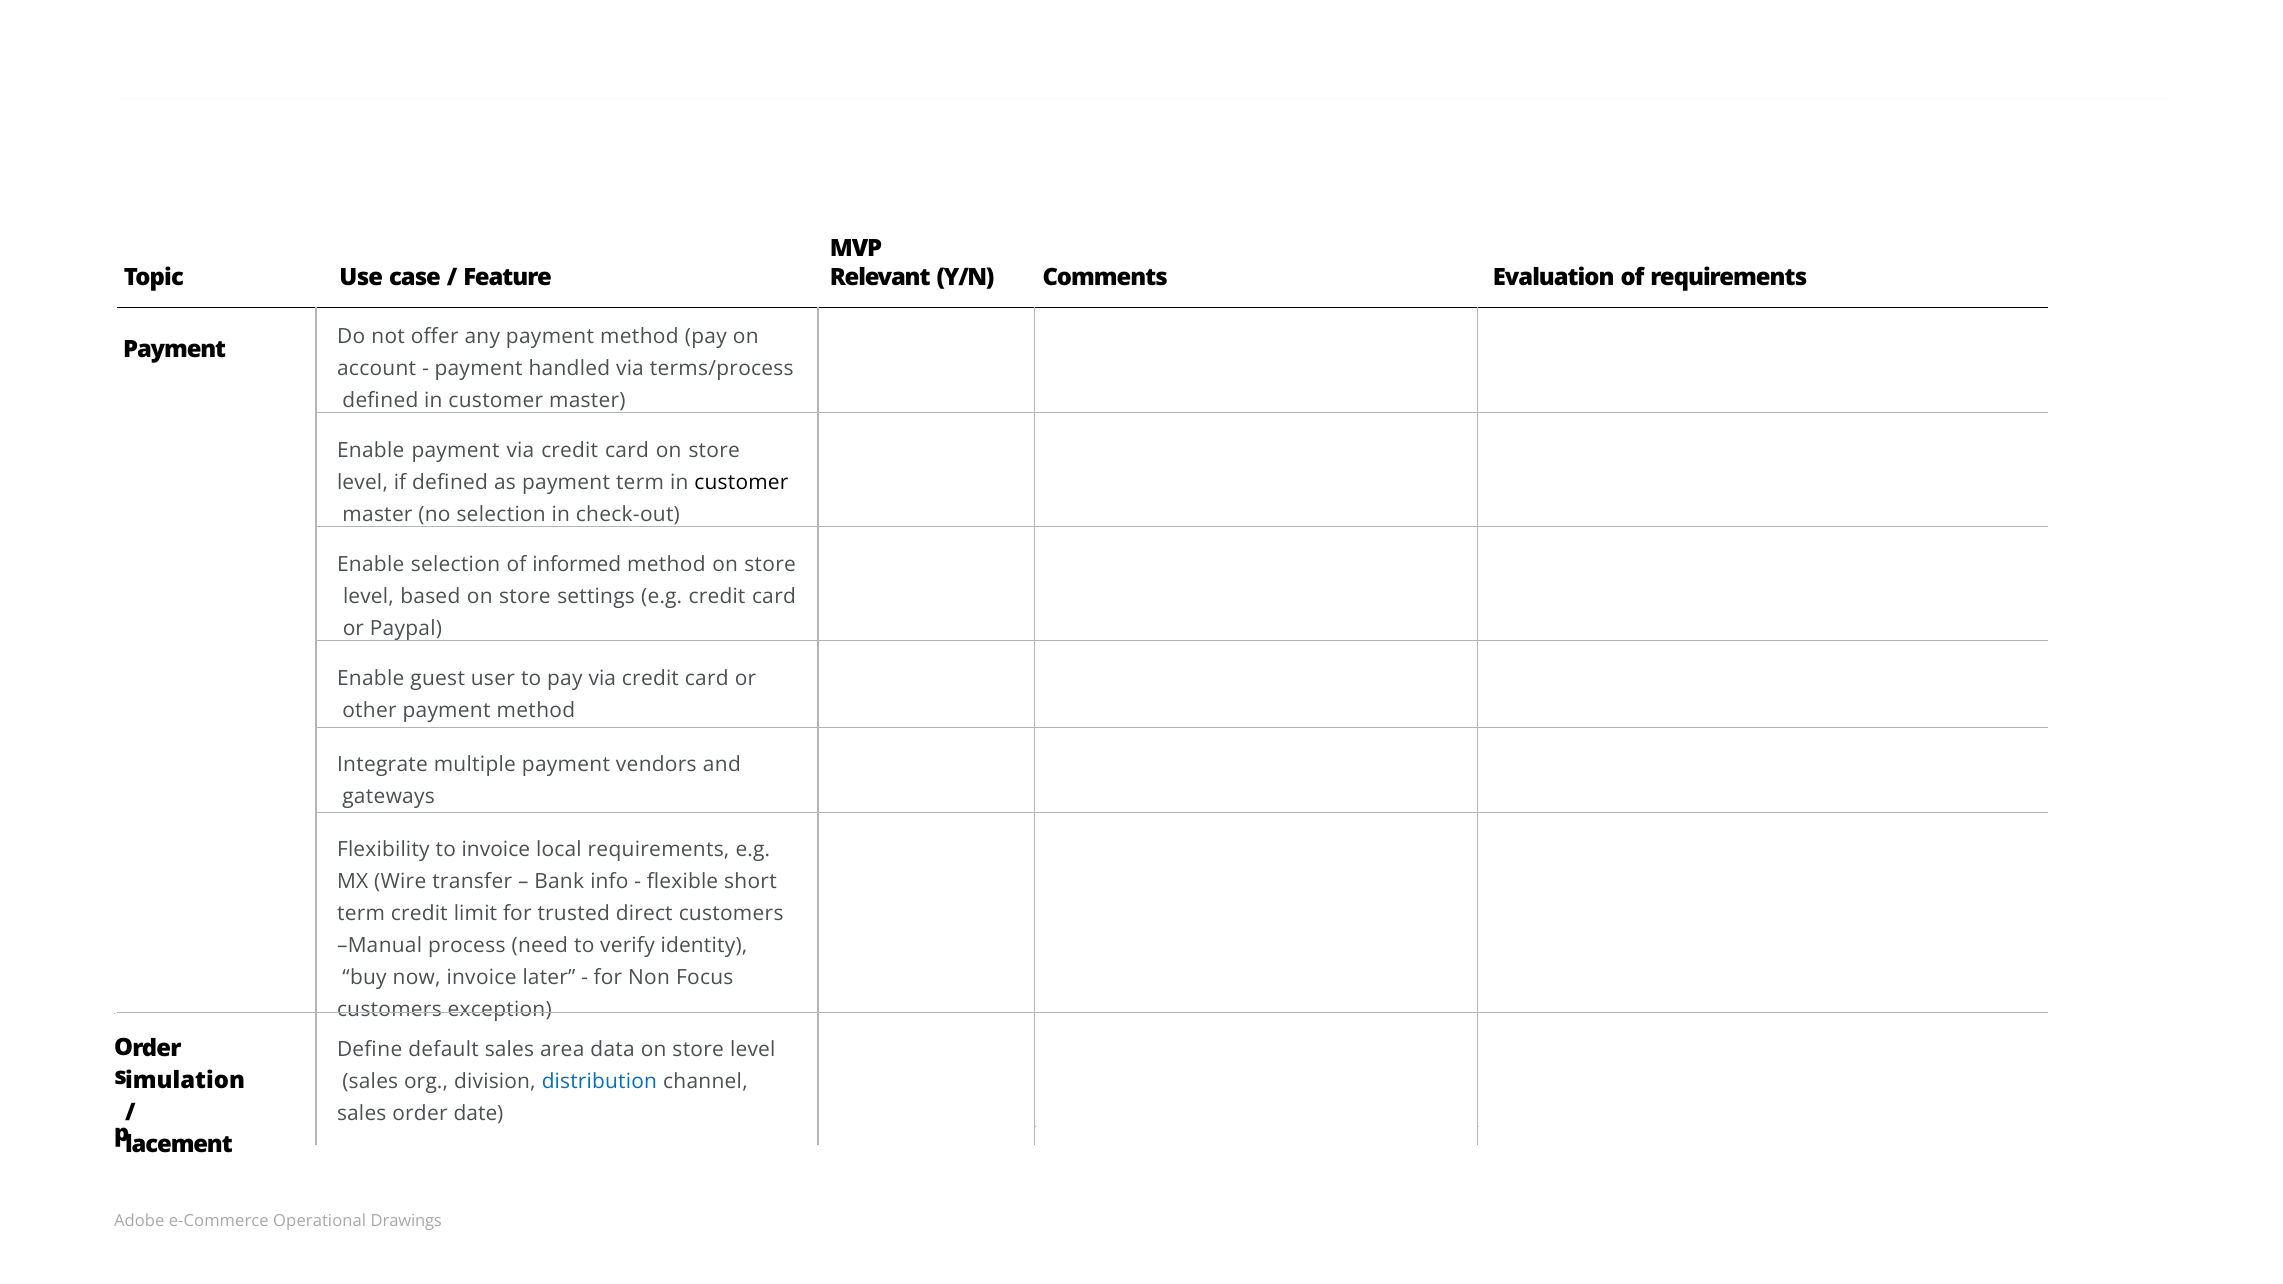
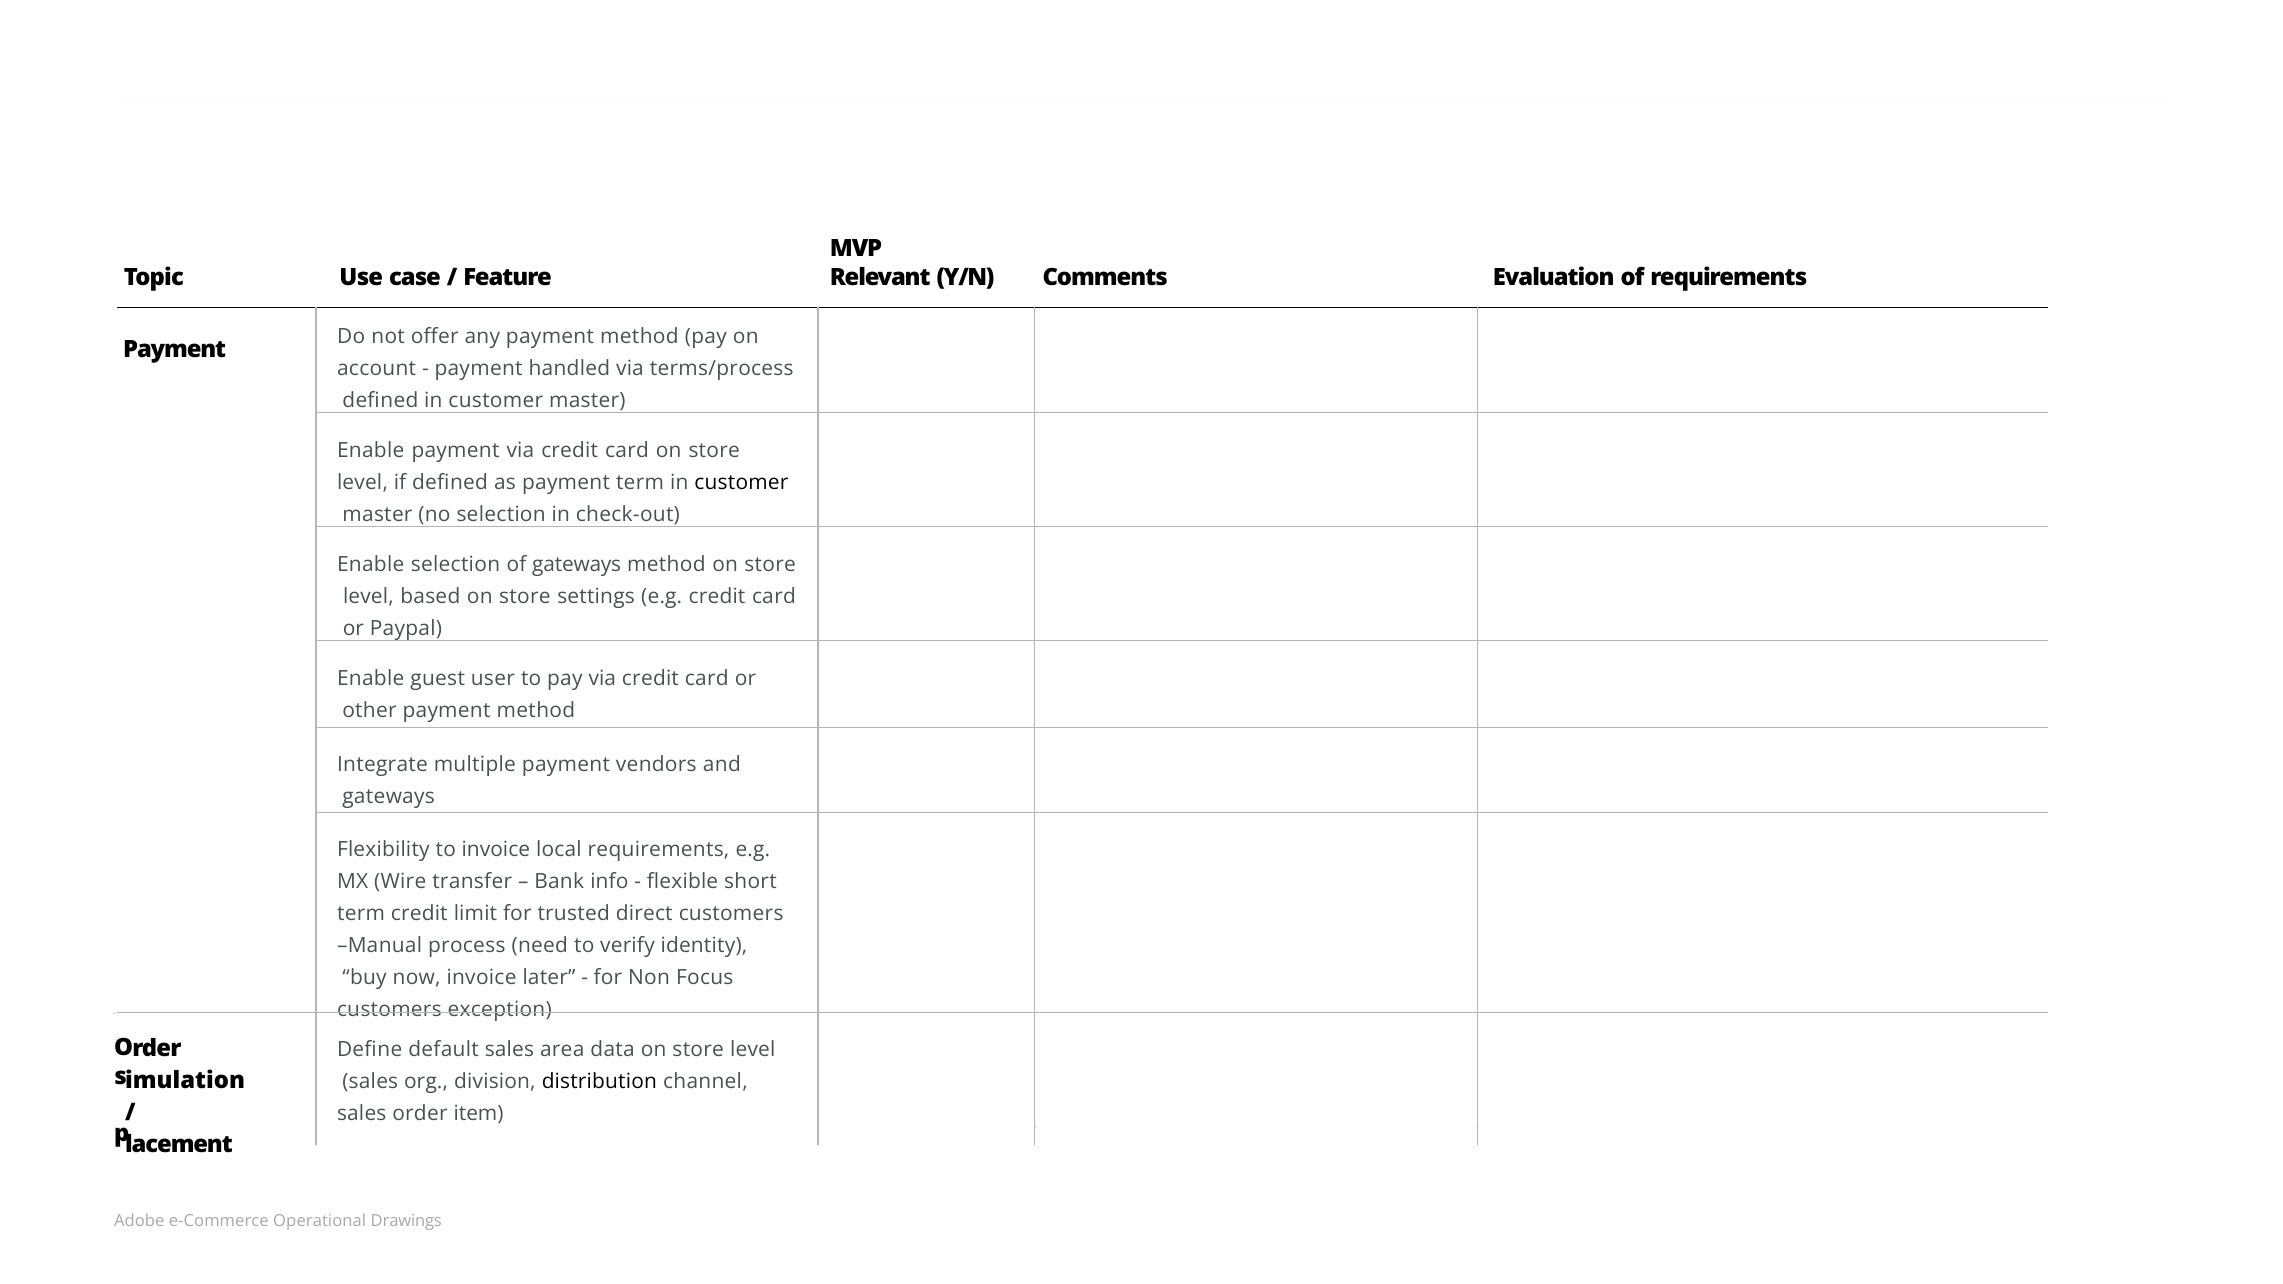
of informed: informed -> gateways (577, 565)
distribution colour: blue -> black (599, 1082)
date: date -> item (479, 1114)
